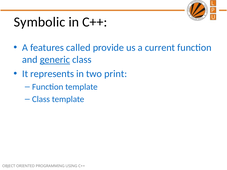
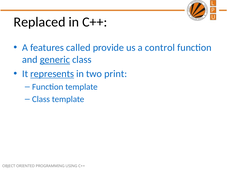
Symbolic: Symbolic -> Replaced (40, 22)
current: current -> control (160, 48)
represents underline: none -> present (52, 74)
